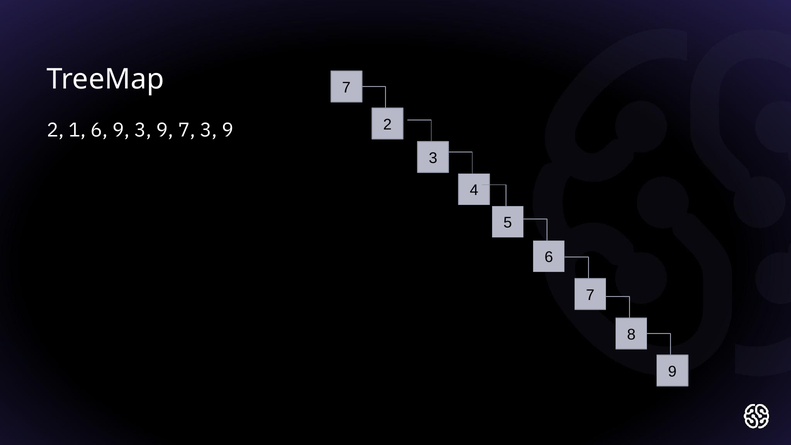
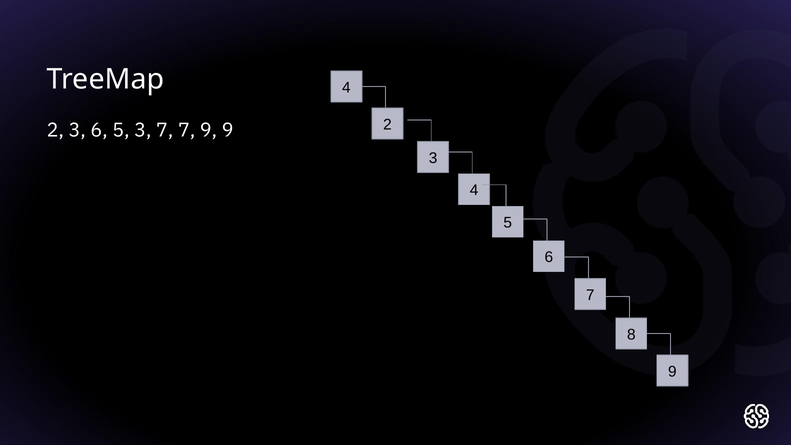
TreeMap 7: 7 -> 4 (346, 88)
1: 1 -> 3 (77, 130)
6 9: 9 -> 5 (121, 130)
9: 9 -> 7 (165, 130)
7 3: 3 -> 9 (208, 130)
